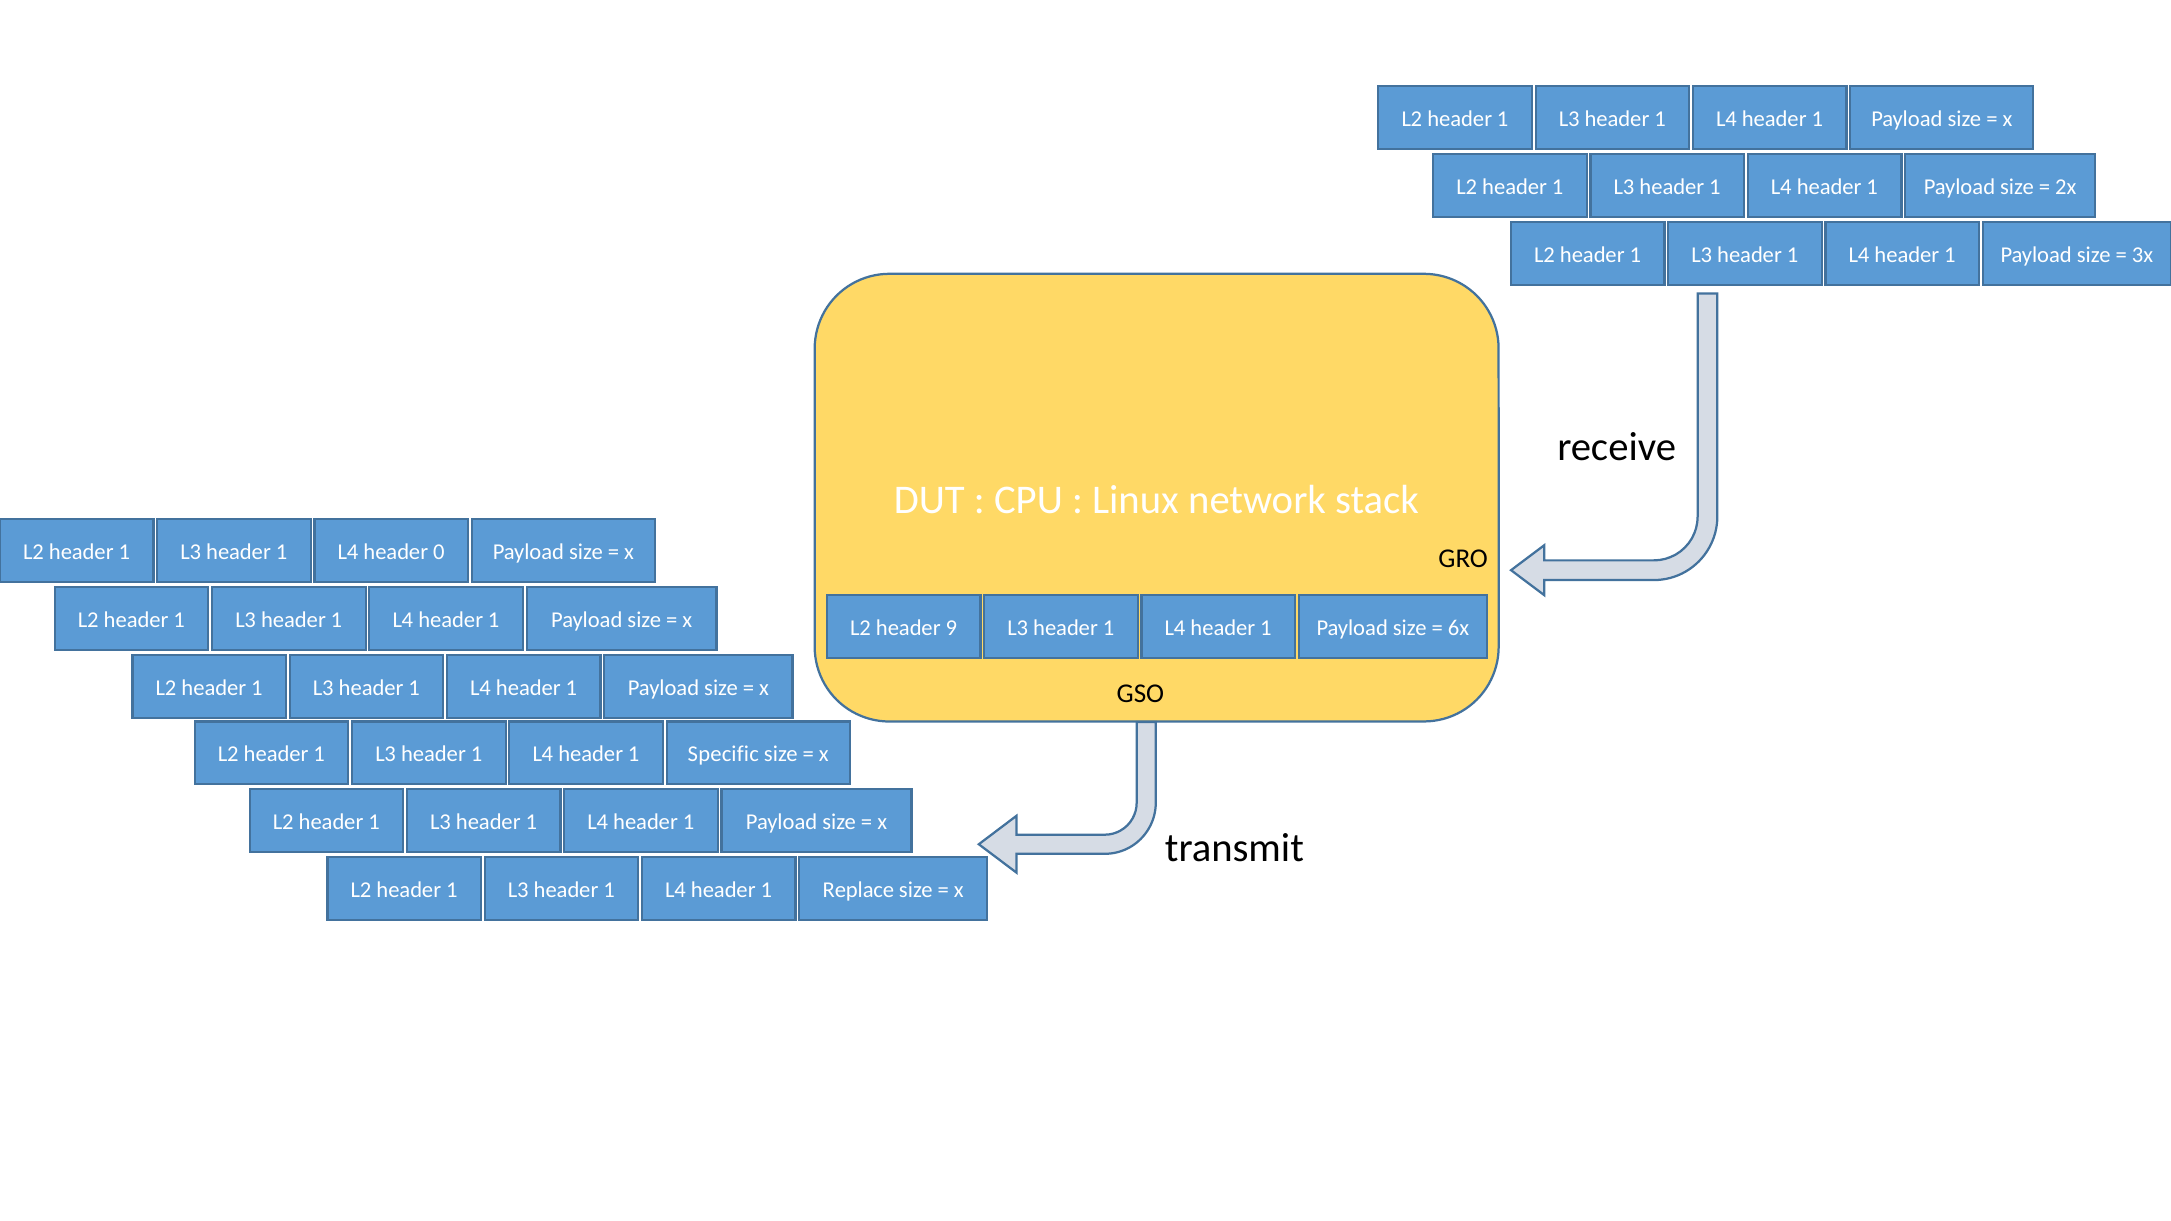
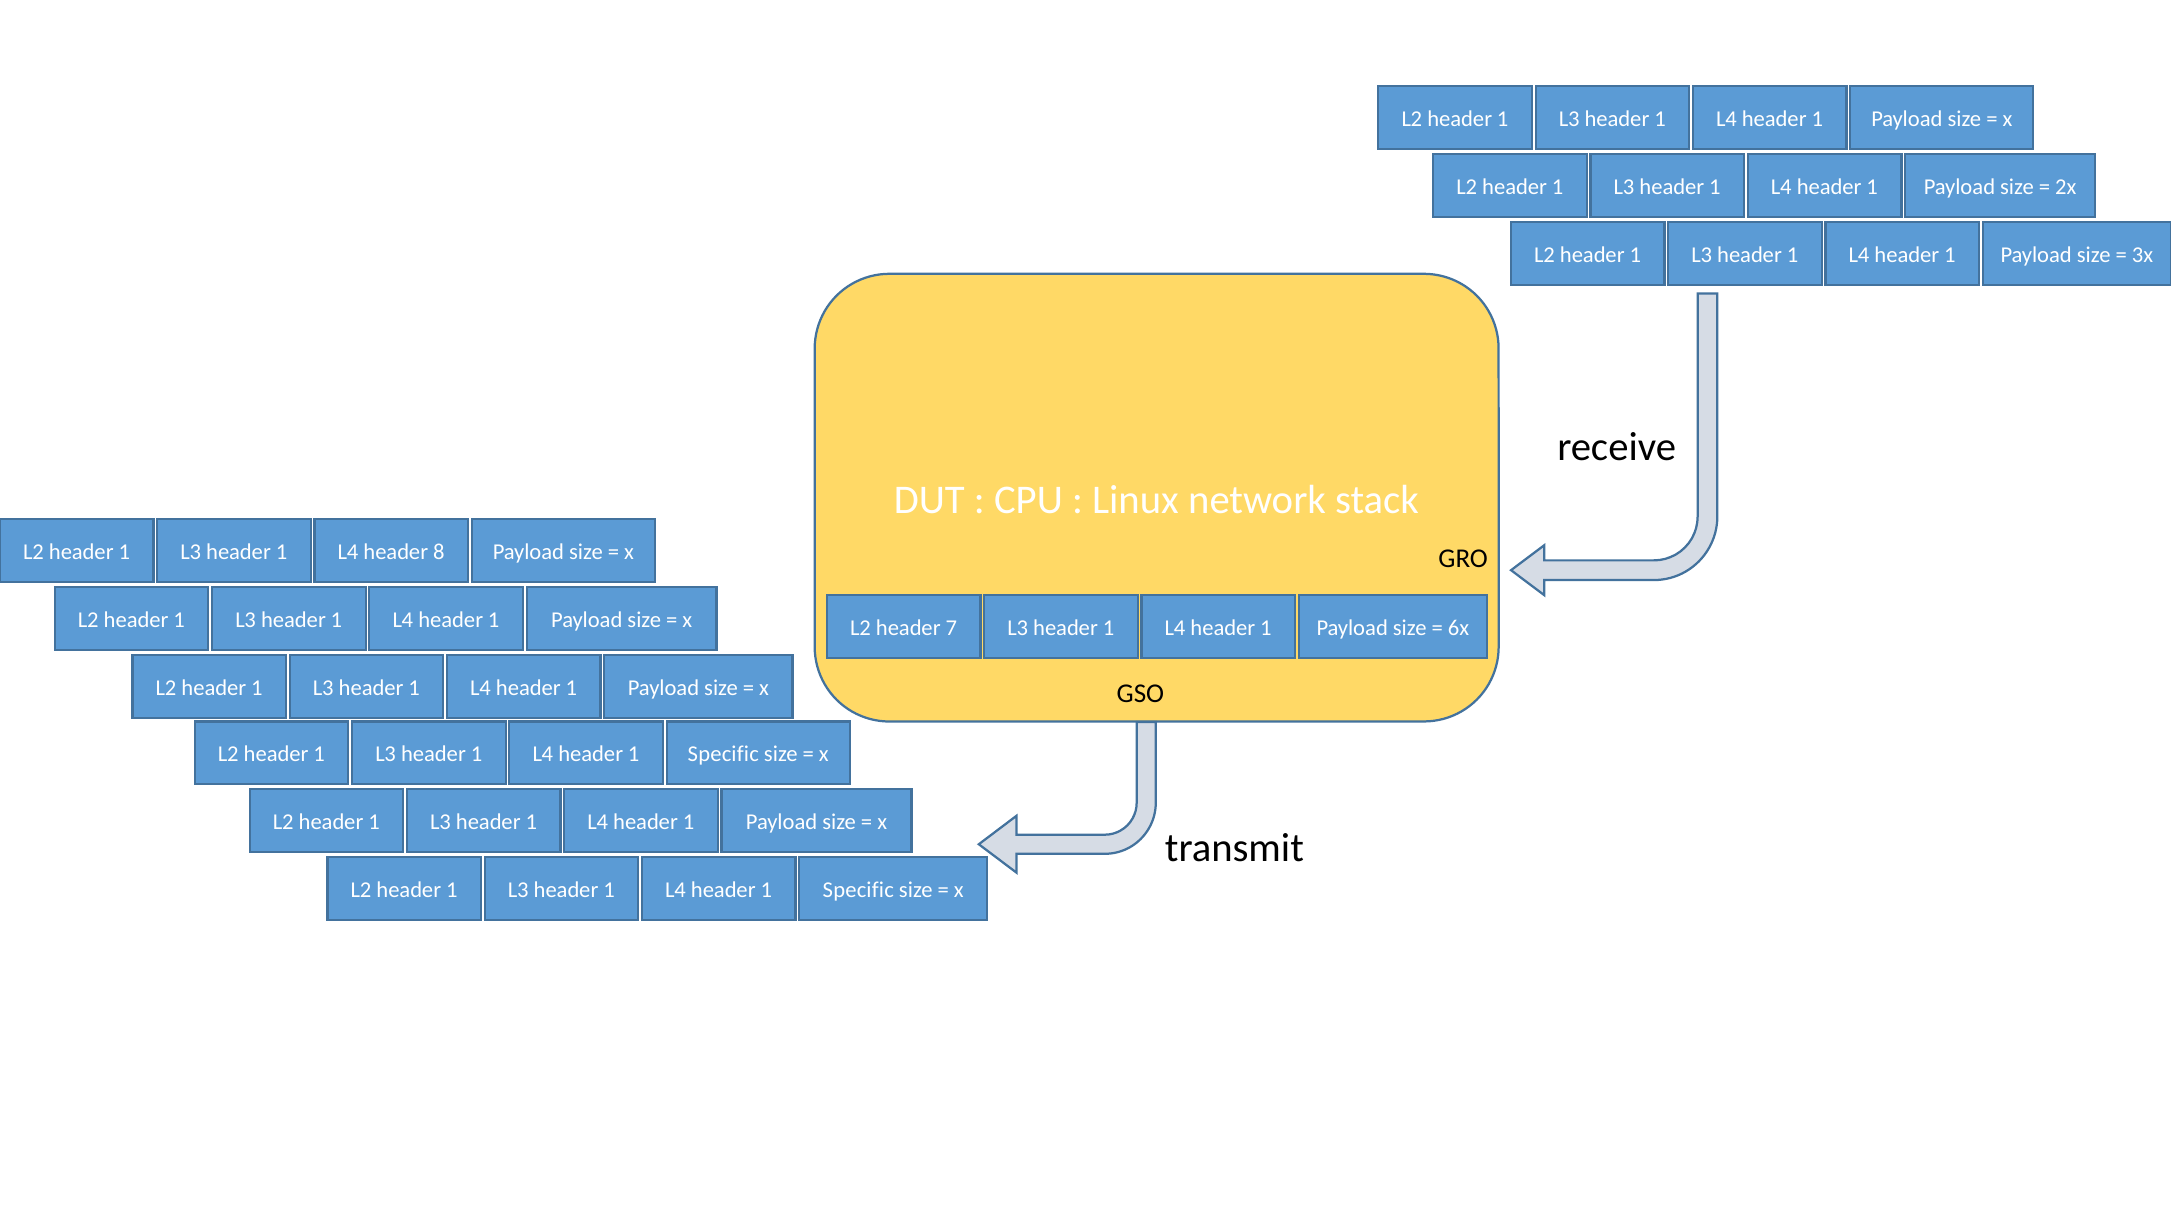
0: 0 -> 8 (439, 552)
9: 9 -> 7 (951, 628)
Replace: Replace -> Specific (858, 890)
